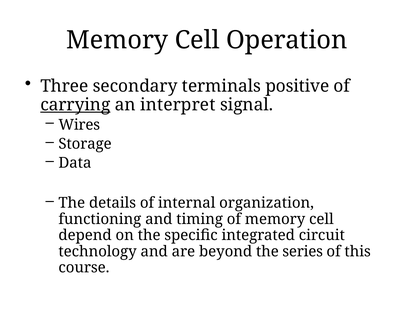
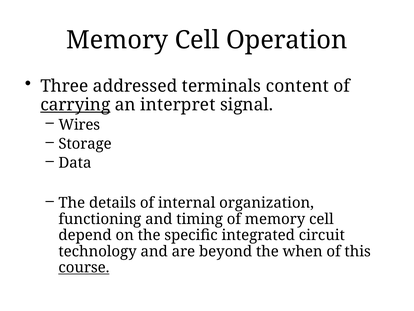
secondary: secondary -> addressed (135, 86)
positive: positive -> content (297, 86)
series: series -> when (303, 251)
course underline: none -> present (84, 267)
